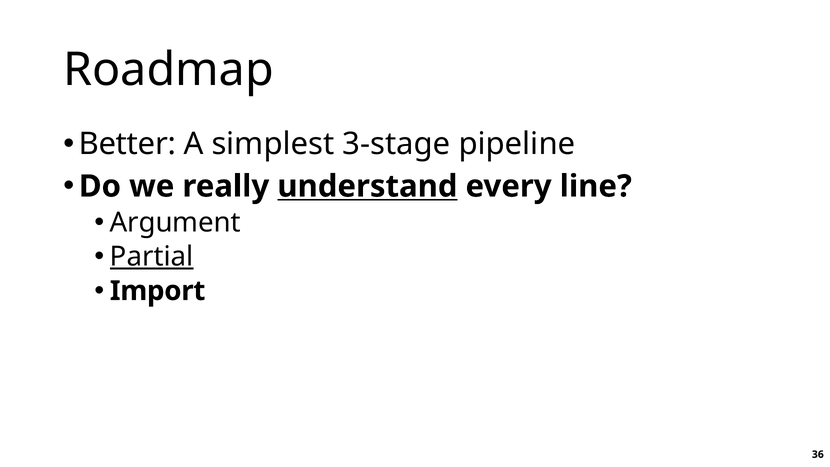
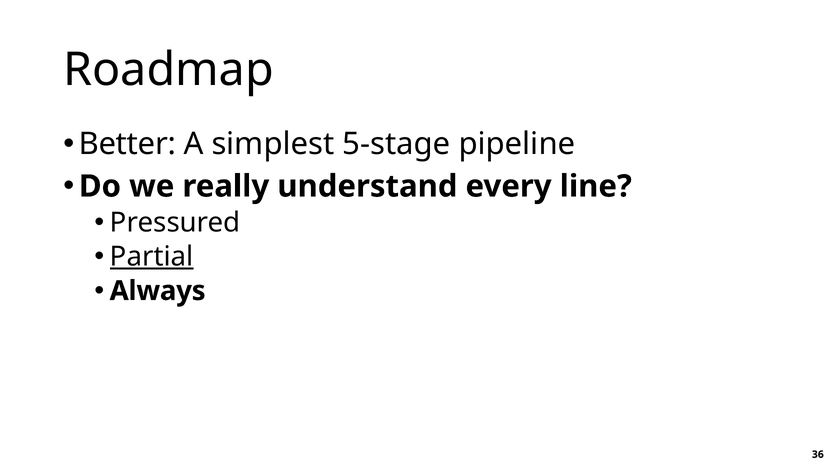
3-stage: 3-stage -> 5-stage (396, 144)
understand underline: present -> none (367, 186)
Argument: Argument -> Pressured (175, 222)
Import: Import -> Always (158, 291)
